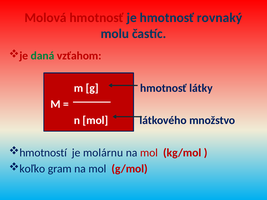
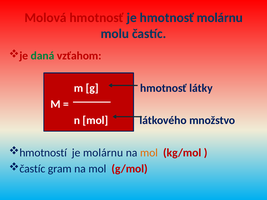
hmotnosť rovnaký: rovnaký -> molárnu (220, 18)
mol colour: red -> orange (149, 153)
koľko: koľko -> častíc (32, 169)
